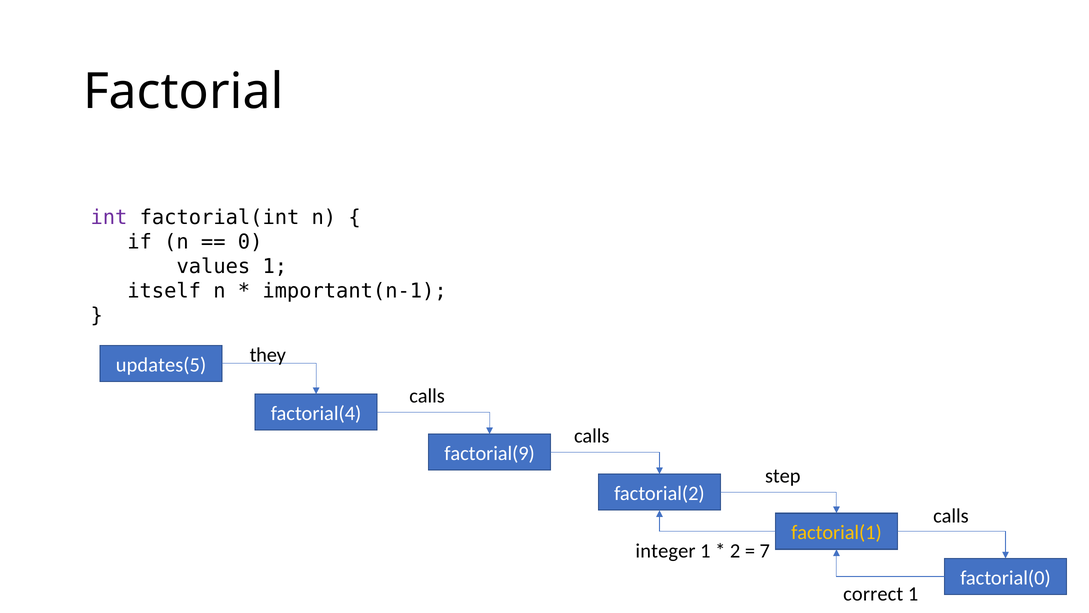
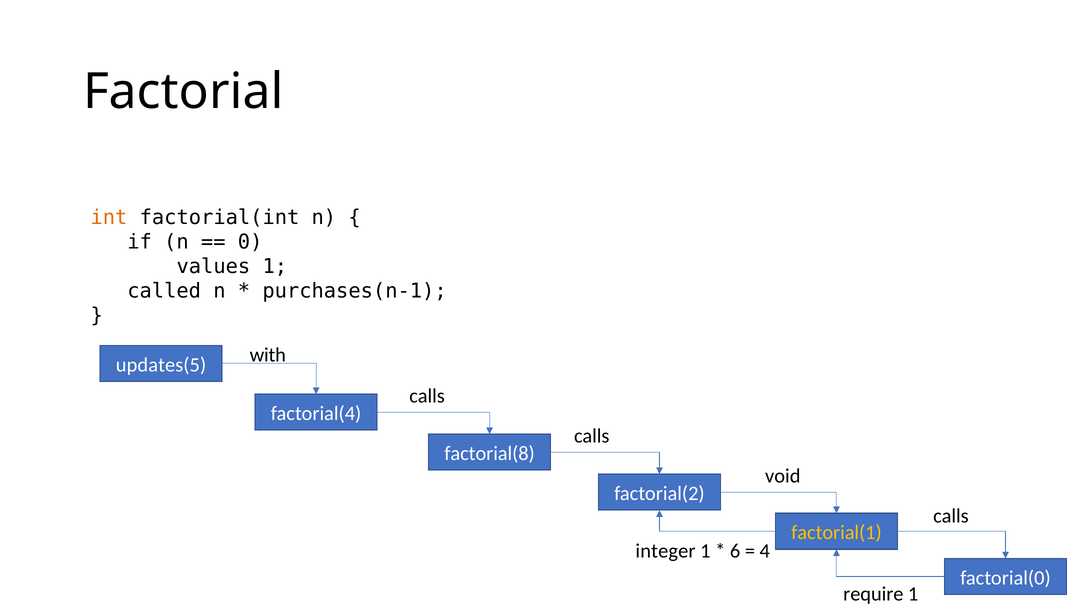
int colour: purple -> orange (109, 217)
itself: itself -> called (164, 291)
important(n-1: important(n-1 -> purchases(n-1 (355, 291)
they: they -> with (268, 355)
factorial(9: factorial(9 -> factorial(8 (490, 453)
step: step -> void (783, 476)
2: 2 -> 6 (735, 551)
7: 7 -> 4 (765, 551)
correct: correct -> require (873, 593)
